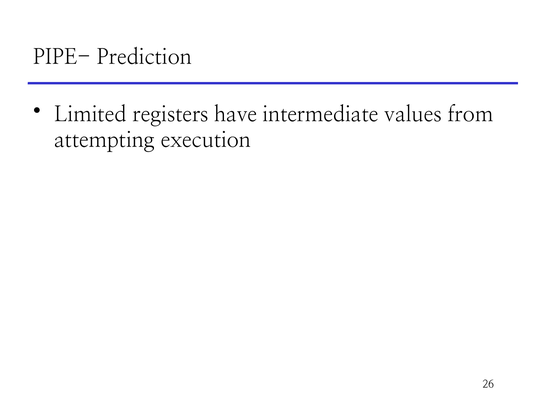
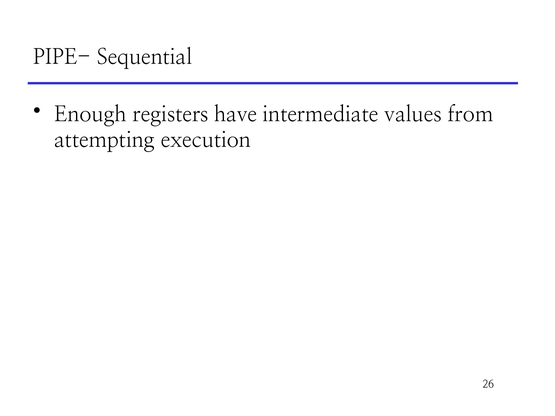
Prediction: Prediction -> Sequential (145, 57)
Limited: Limited -> Enough (90, 114)
